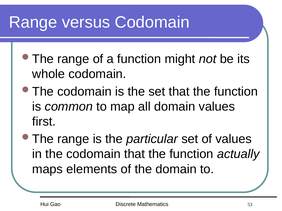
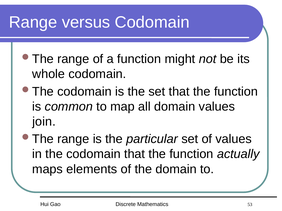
first: first -> join (44, 122)
